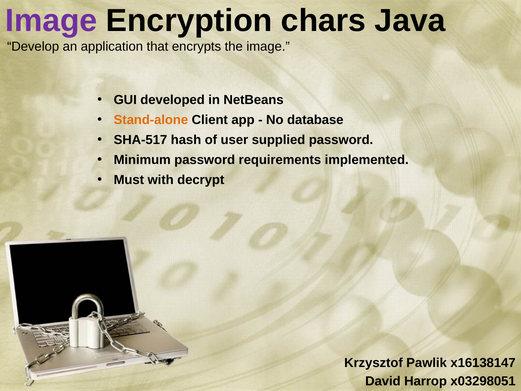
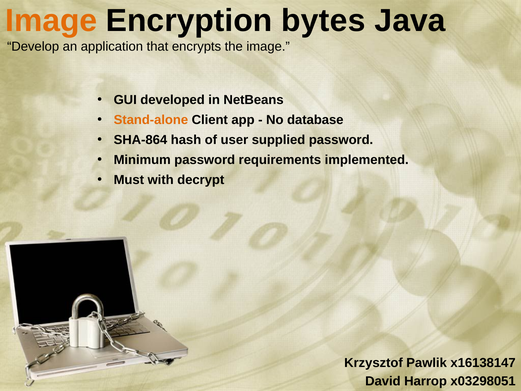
Image colour: purple -> orange (51, 21)
chars: chars -> bytes (323, 21)
SHA-517: SHA-517 -> SHA-864 (140, 140)
